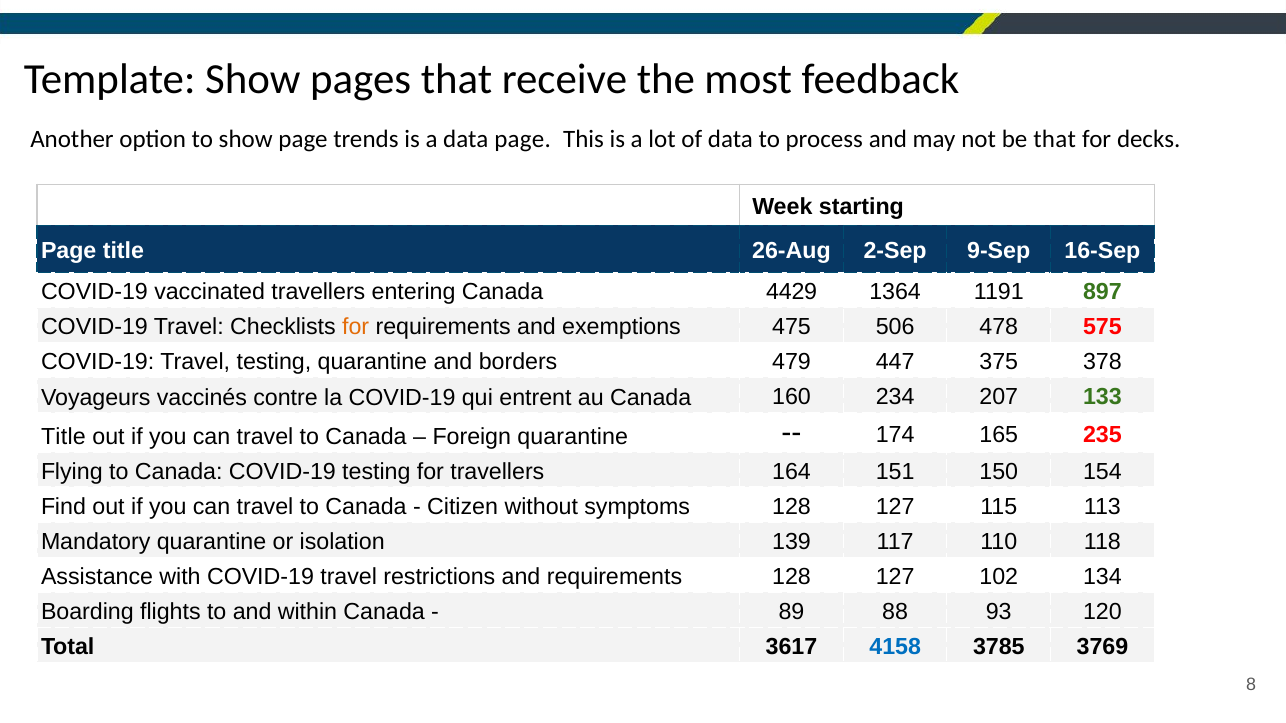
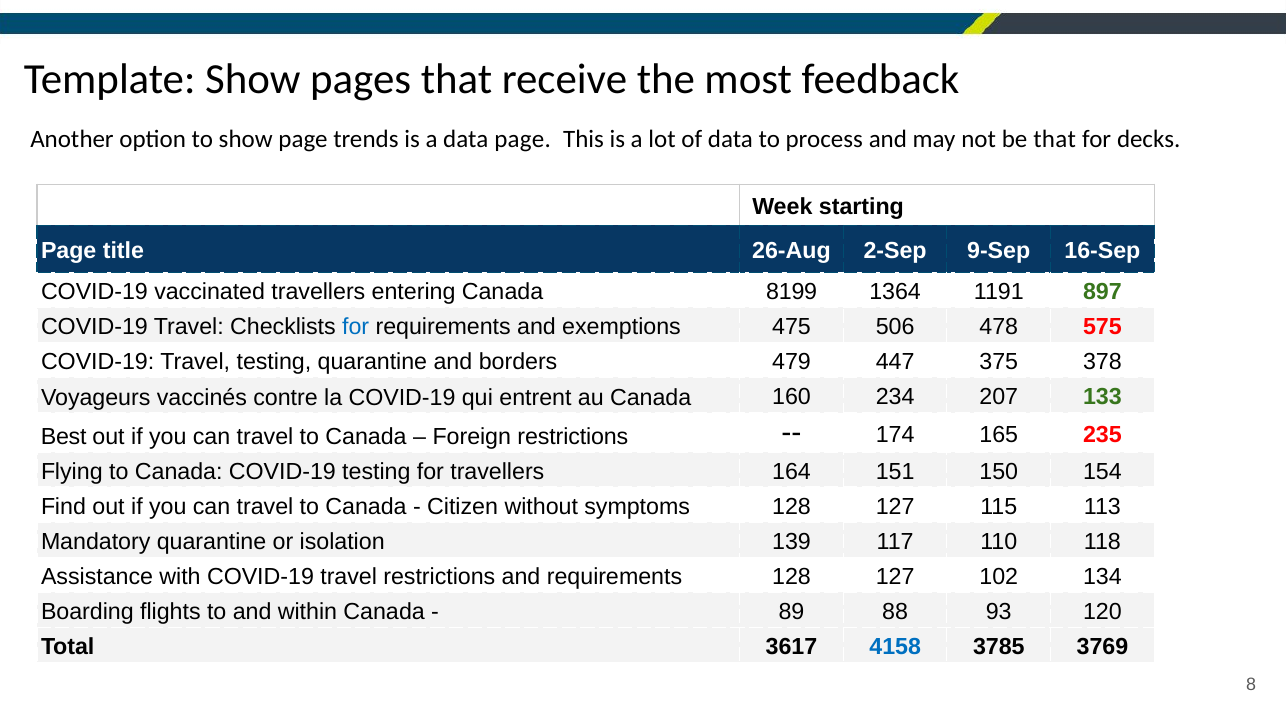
4429: 4429 -> 8199 (792, 292)
for colour: orange -> blue (356, 327)
Title: Title -> Best (64, 437)
Foreign quarantine: quarantine -> restrictions (573, 437)
